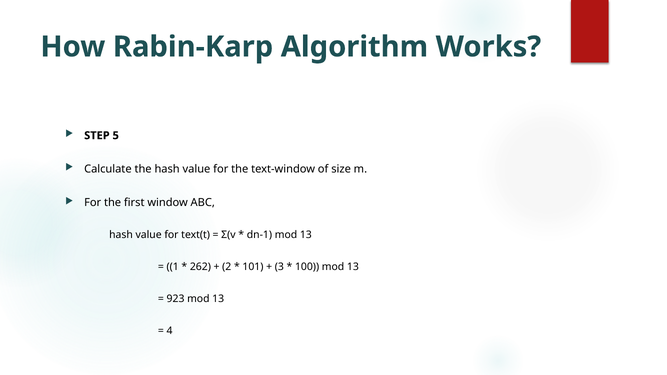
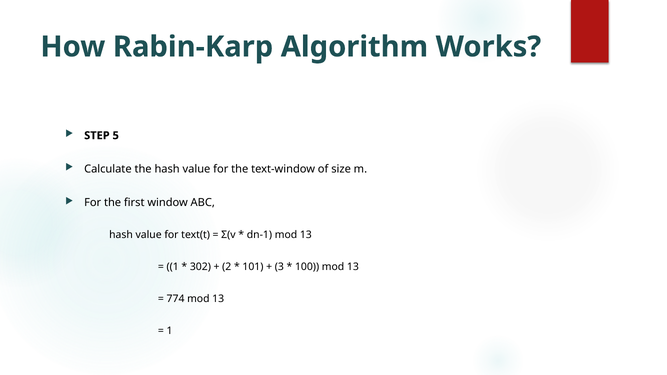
262: 262 -> 302 (200, 267)
923: 923 -> 774 (176, 299)
4: 4 -> 1 (170, 331)
